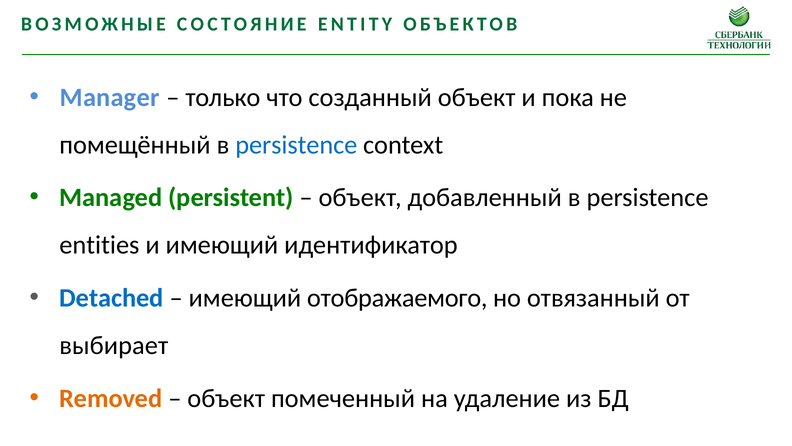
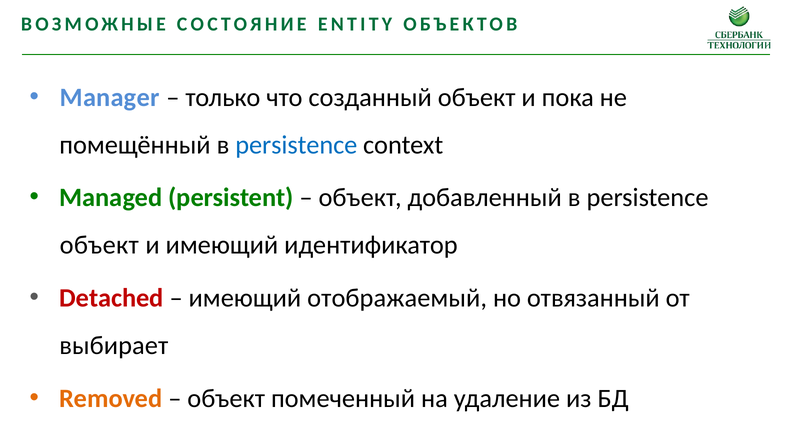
entities: entities -> объект (99, 245)
Detached colour: blue -> red (111, 298)
отображаемого: отображаемого -> отображаемый (397, 298)
